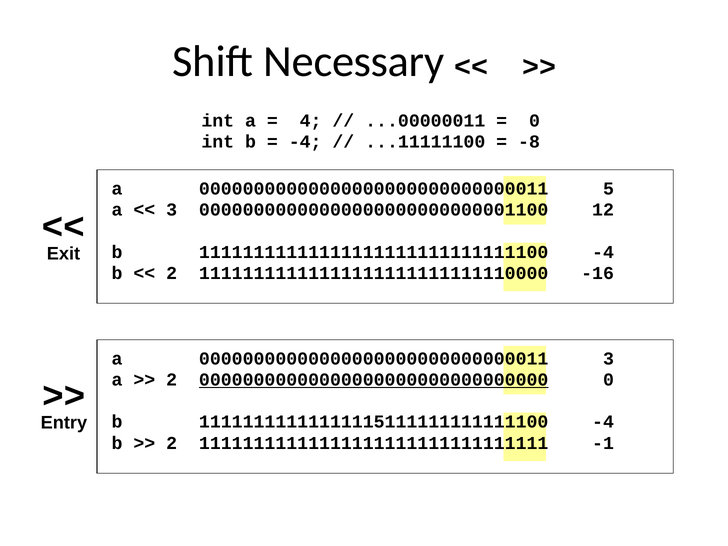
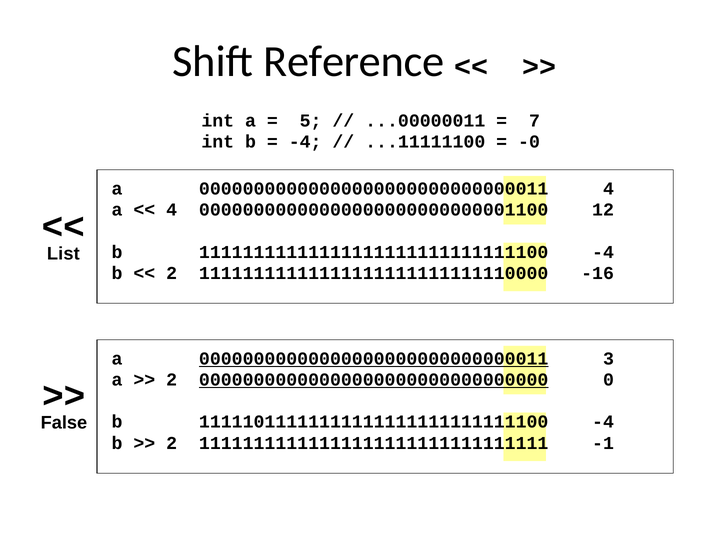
Necessary: Necessary -> Reference (354, 62)
4: 4 -> 5 (311, 121)
0: 0 -> 7 (534, 121)
-8: -8 -> -0 (529, 142)
00000000000000000000000000000011 5: 5 -> 4 (608, 189)
3: 3 -> 4 (172, 210)
Exit: Exit -> List (63, 254)
00000000000000000000000000000011 underline: none -> present (374, 359)
Entry: Entry -> False (64, 423)
11111111111111115111111111111100: 11111111111111115111111111111100 -> 11111011111111111111111111111100 (374, 422)
